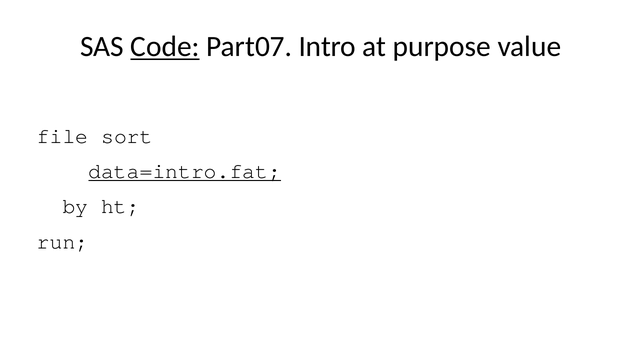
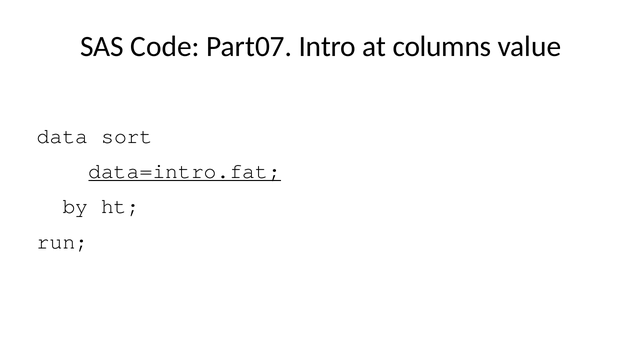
Code underline: present -> none (165, 47)
purpose: purpose -> columns (442, 47)
file: file -> data (63, 136)
